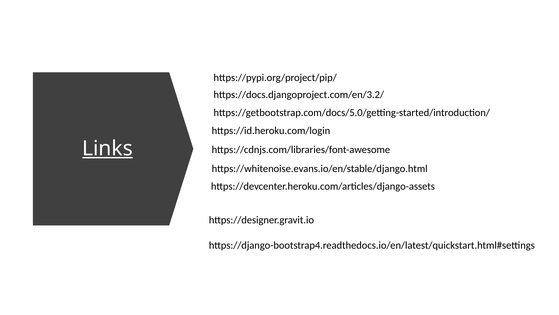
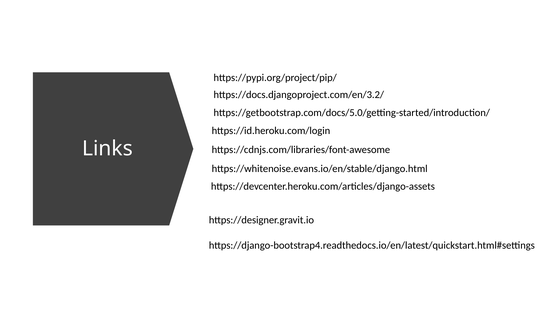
Links underline: present -> none (107, 148)
